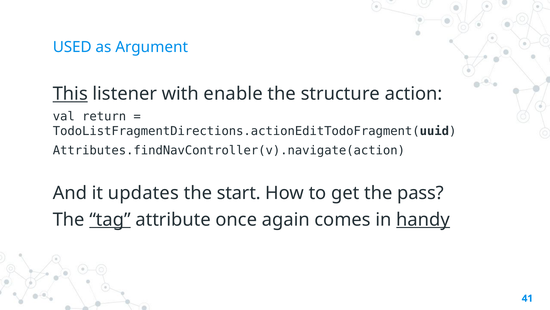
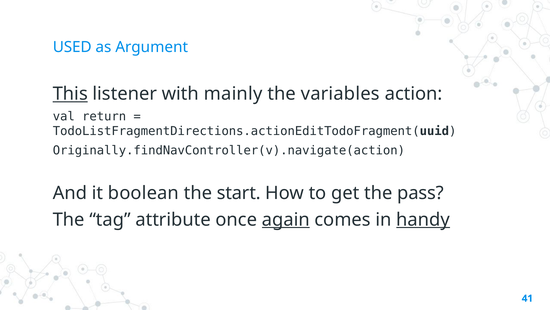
enable: enable -> mainly (233, 94)
structure: structure -> variables (340, 94)
Attributes.findNavController(v).navigate(action: Attributes.findNavController(v).navigate(action -> Originally.findNavController(v).navigate(action (229, 150)
updates: updates -> boolean (143, 193)
tag underline: present -> none (110, 219)
again underline: none -> present (286, 219)
